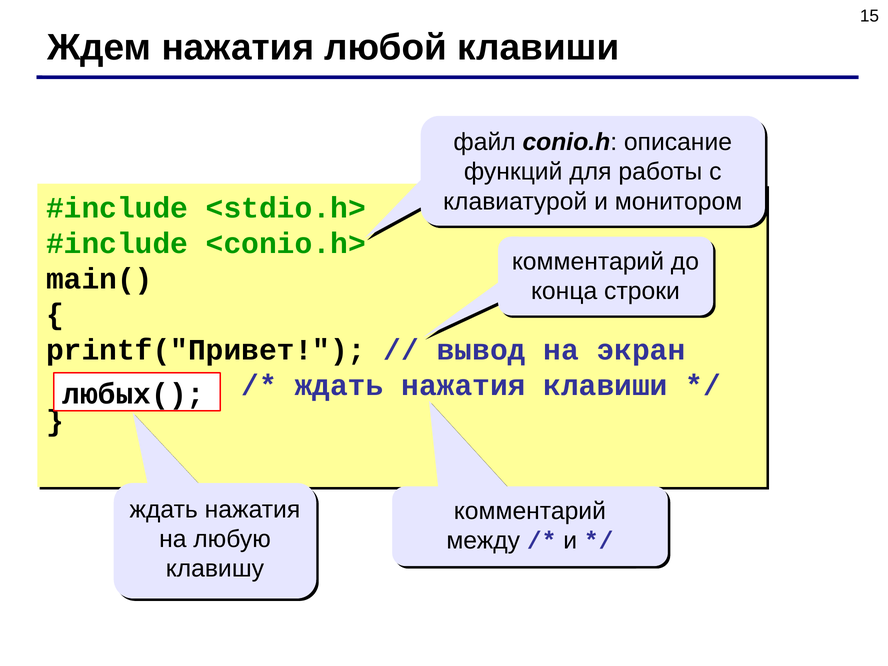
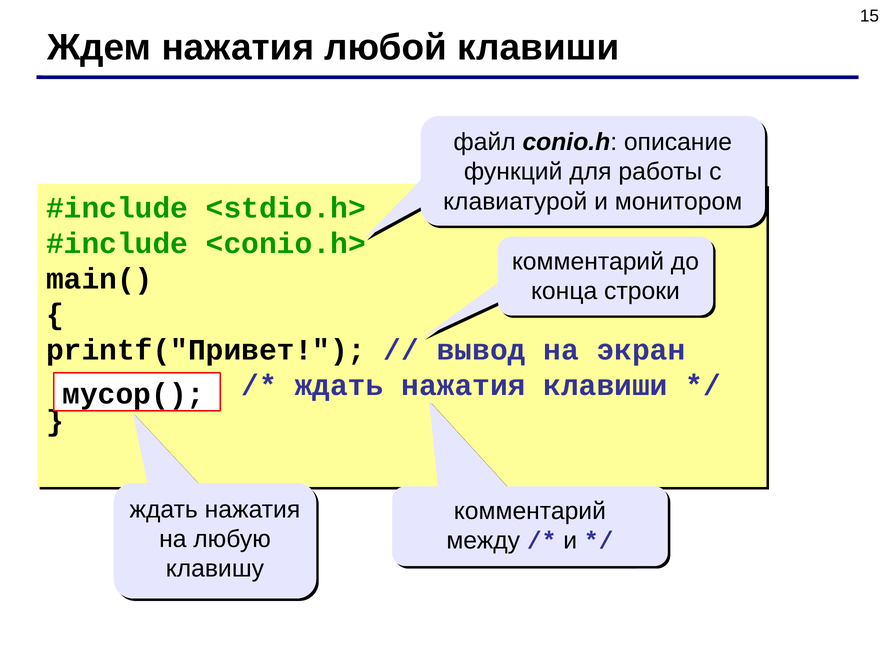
любых(: любых( -> мусор( (133, 394)
